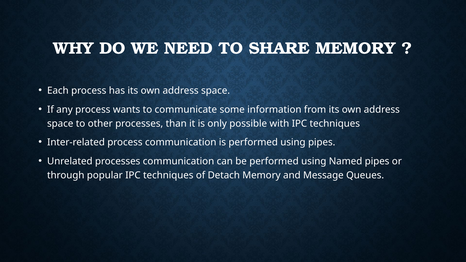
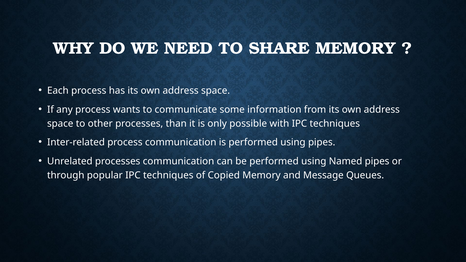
Detach: Detach -> Copied (224, 175)
